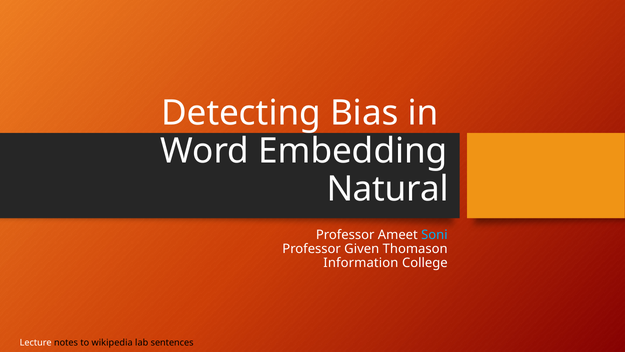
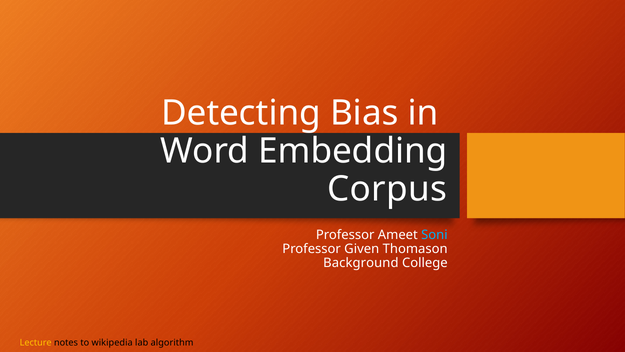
Natural: Natural -> Corpus (387, 189)
Information: Information -> Background (361, 263)
Lecture colour: white -> yellow (36, 342)
sentences: sentences -> algorithm (172, 342)
